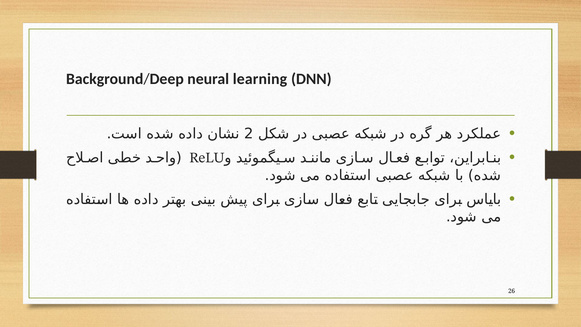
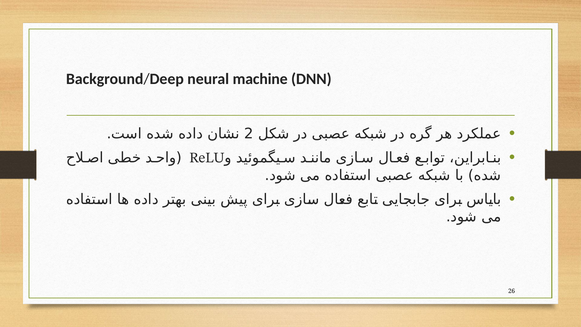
learning: learning -> machine (260, 79)
